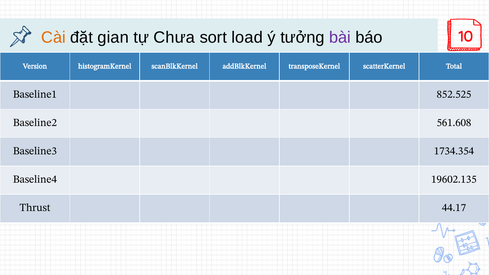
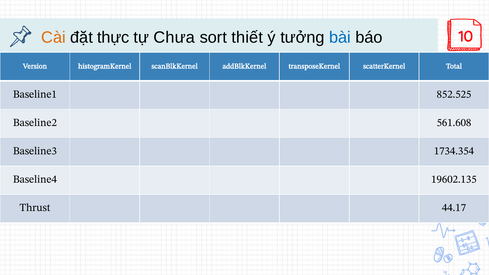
gian: gian -> thực (113, 37)
load: load -> thiết (247, 37)
bài colour: purple -> blue (340, 37)
